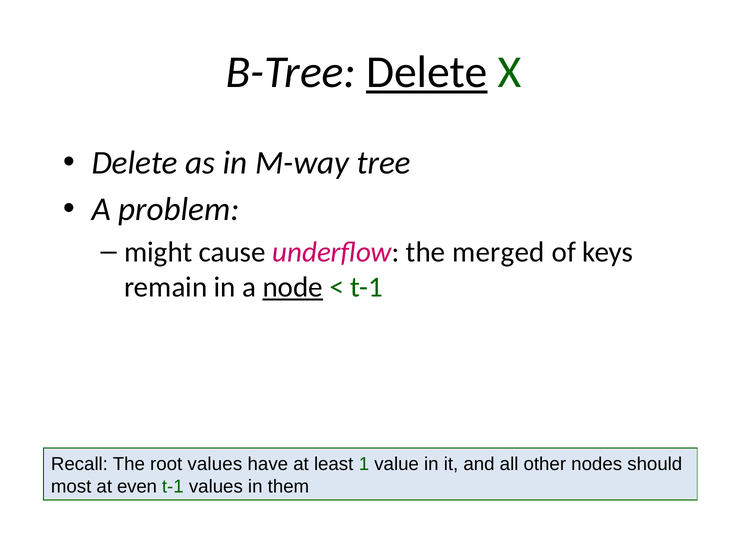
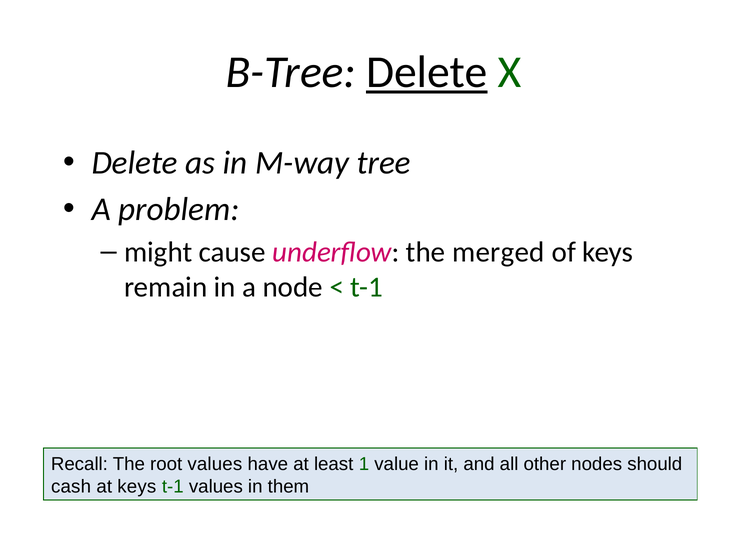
node underline: present -> none (293, 287)
most: most -> cash (71, 487)
at even: even -> keys (137, 487)
